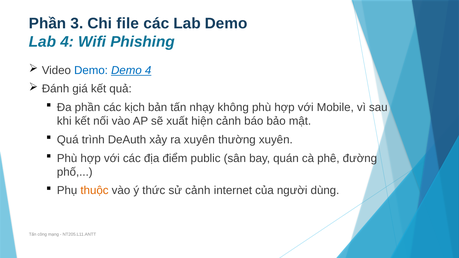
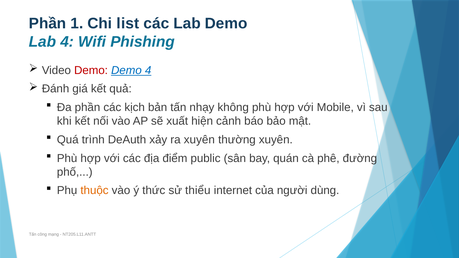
3: 3 -> 1 (77, 23)
file: file -> list (128, 23)
Demo colour: blue -> red (91, 70)
sử cảnh: cảnh -> thiểu (198, 191)
